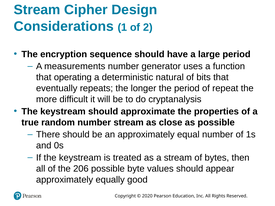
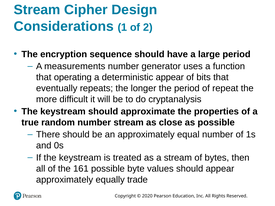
deterministic natural: natural -> appear (170, 77)
206: 206 -> 161 (81, 169)
good: good -> trade (137, 180)
